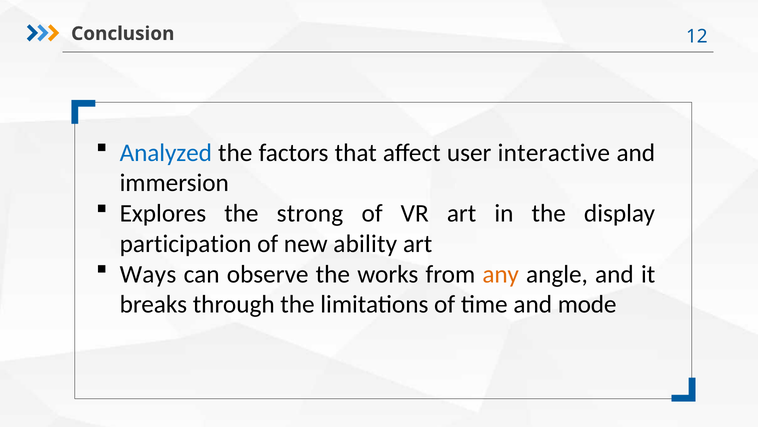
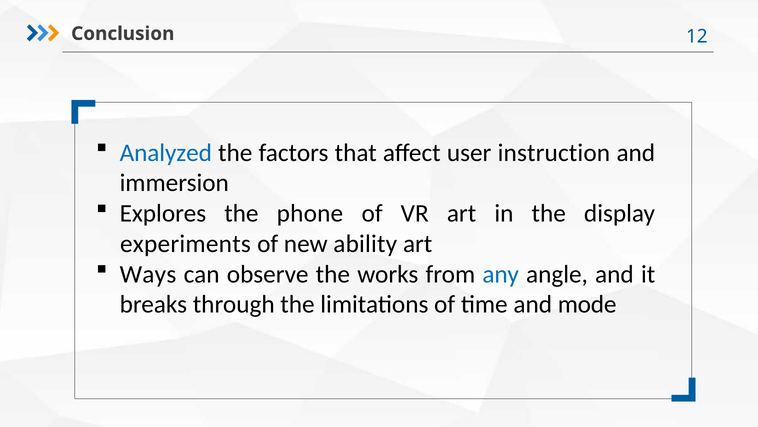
interactive: interactive -> instruction (554, 152)
strong: strong -> phone (310, 213)
participation: participation -> experiments (185, 243)
any colour: orange -> blue (501, 274)
